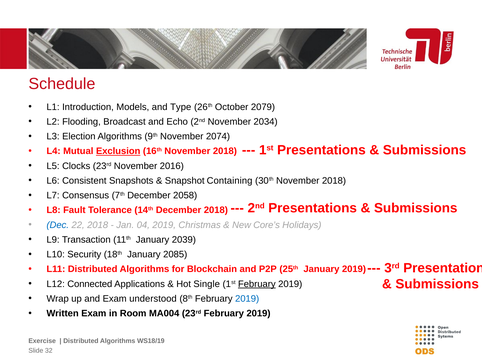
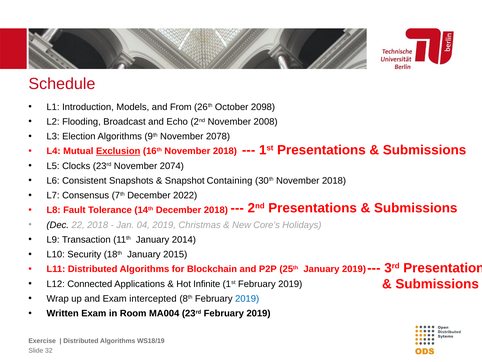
Type: Type -> From (181, 107)
2079: 2079 -> 2098 (263, 107)
2034: 2034 -> 2008 (266, 122)
2074: 2074 -> 2078 (218, 136)
2016: 2016 -> 2074 (172, 166)
2058: 2058 -> 2022 (185, 195)
Dec colour: blue -> black (58, 225)
2039: 2039 -> 2014 (184, 239)
2085: 2085 -> 2015 (175, 254)
Single: Single -> Infinite (207, 284)
February underline: present -> none (257, 284)
understood: understood -> intercepted (153, 298)
